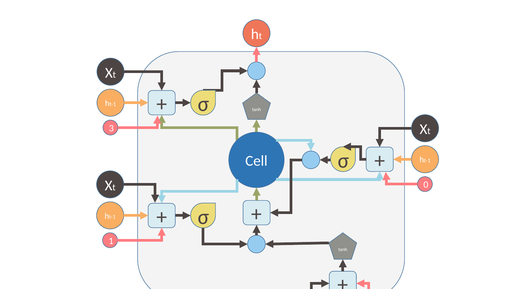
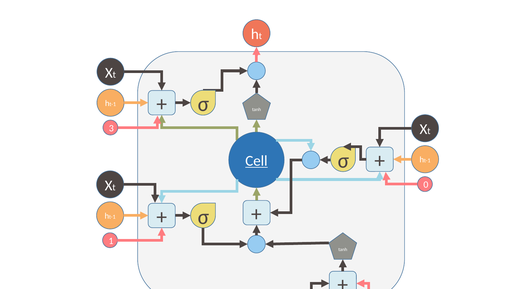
Cell underline: none -> present (256, 161)
